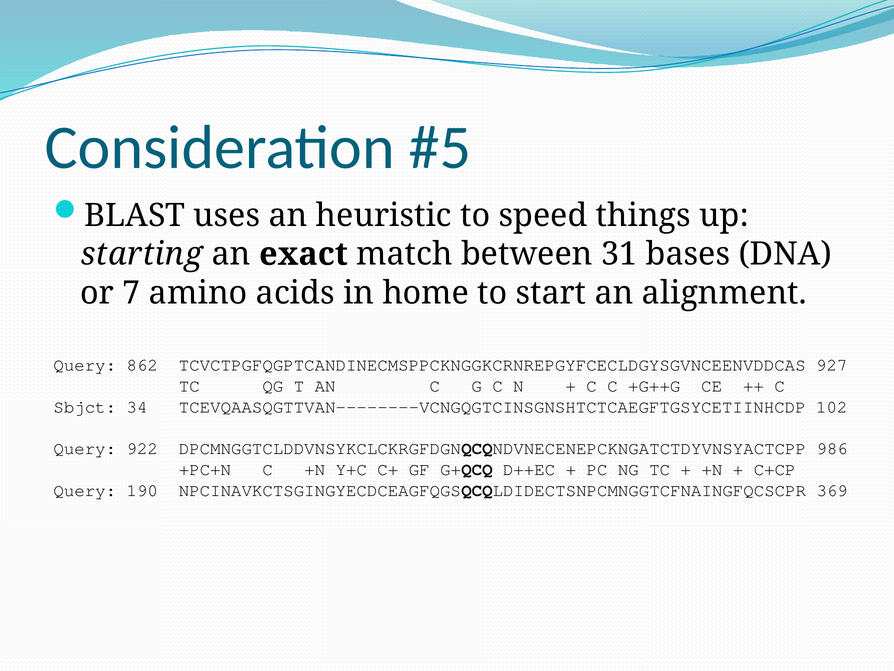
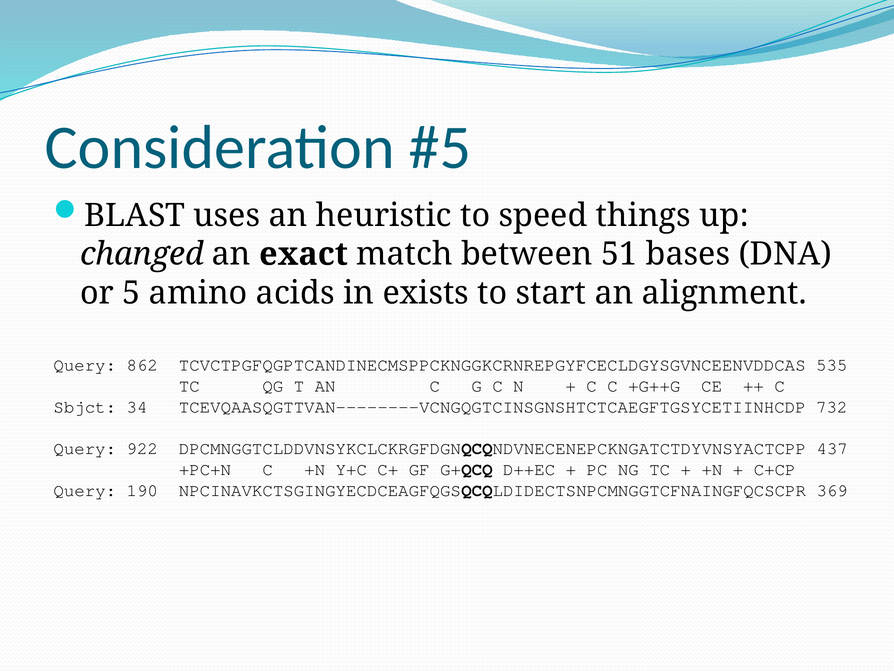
starting: starting -> changed (142, 254)
31: 31 -> 51 (619, 254)
7: 7 -> 5 (131, 293)
home: home -> exists (426, 293)
927: 927 -> 535 (832, 365)
102: 102 -> 732 (832, 407)
986: 986 -> 437 (832, 448)
